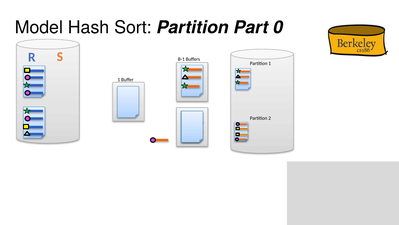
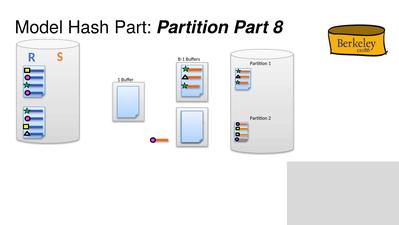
Hash Sort: Sort -> Part (133, 27)
0: 0 -> 8 (278, 27)
